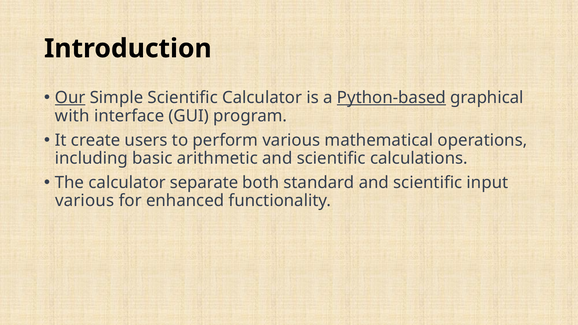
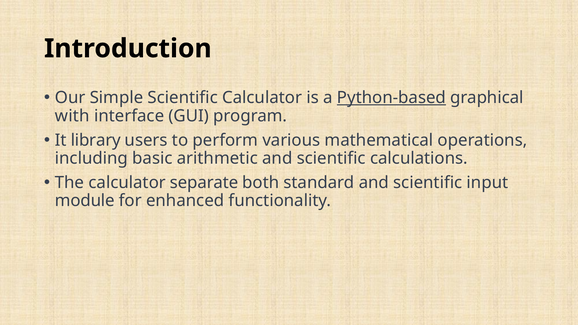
Our underline: present -> none (70, 98)
create: create -> library (96, 140)
various: various -> module (85, 201)
